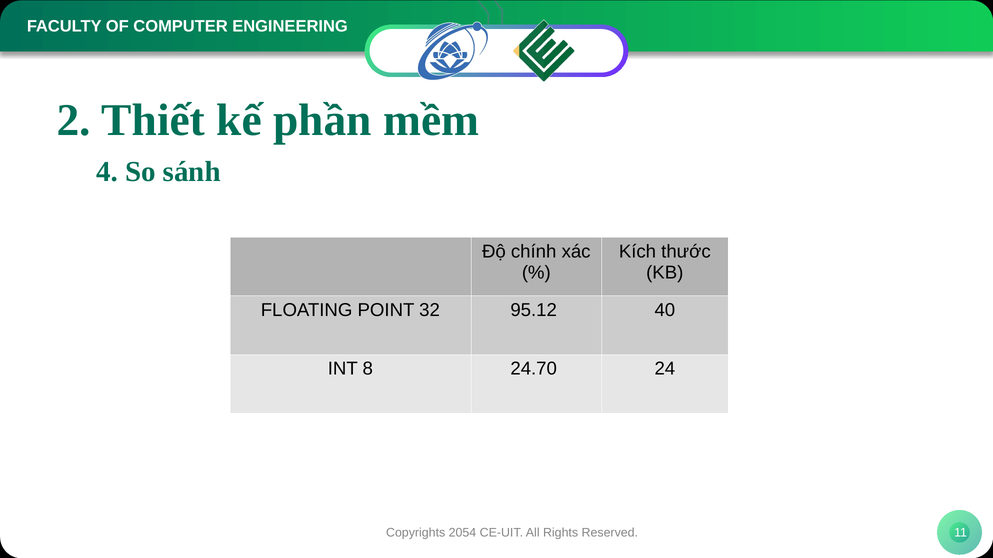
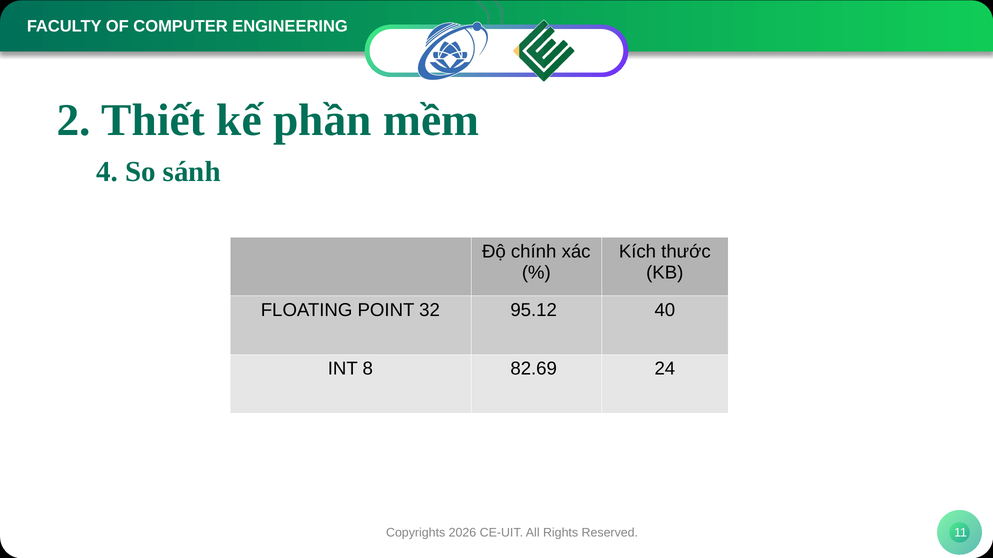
24.70: 24.70 -> 82.69 (534, 369)
2054: 2054 -> 2026 (462, 533)
